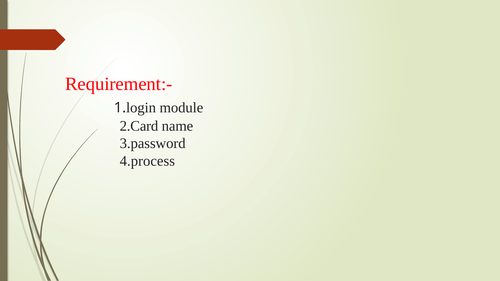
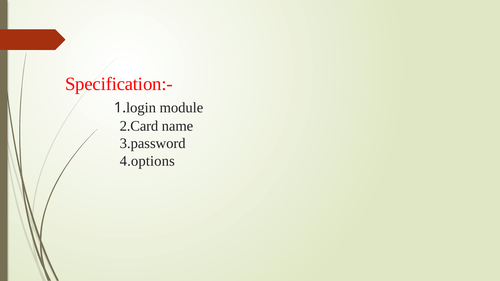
Requirement:-: Requirement:- -> Specification:- (119, 84)
4.process: 4.process -> 4.options (147, 161)
